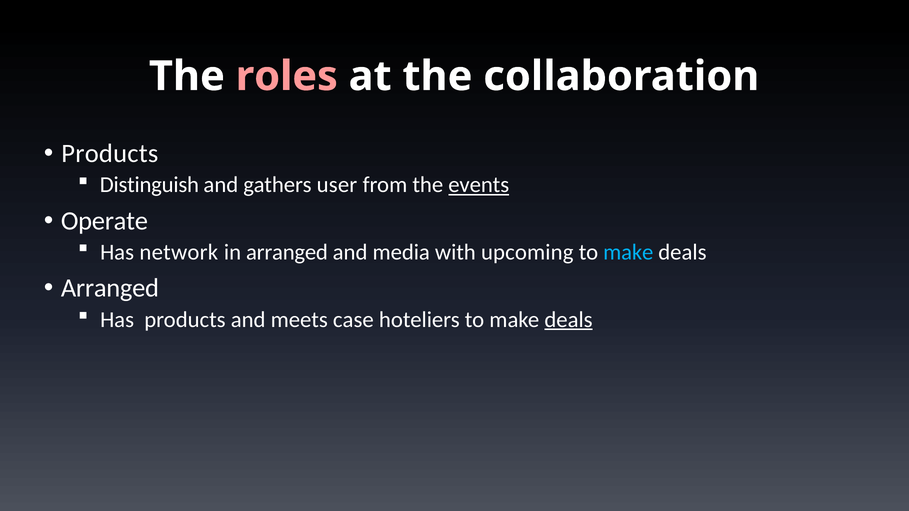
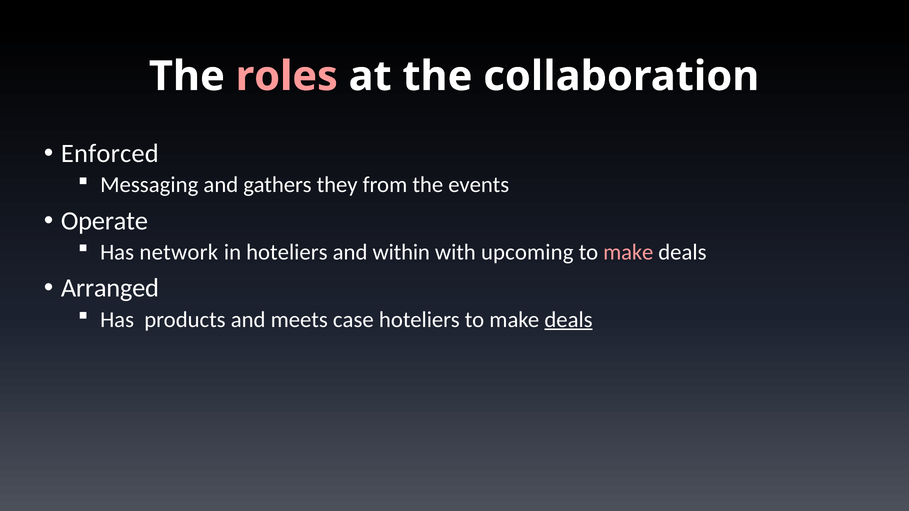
Products: Products -> Enforced (110, 154)
Distinguish: Distinguish -> Messaging (149, 185)
user: user -> they (337, 185)
events underline: present -> none (479, 185)
in arranged: arranged -> hoteliers (287, 252)
media: media -> within (401, 252)
make colour: light blue -> pink (628, 252)
